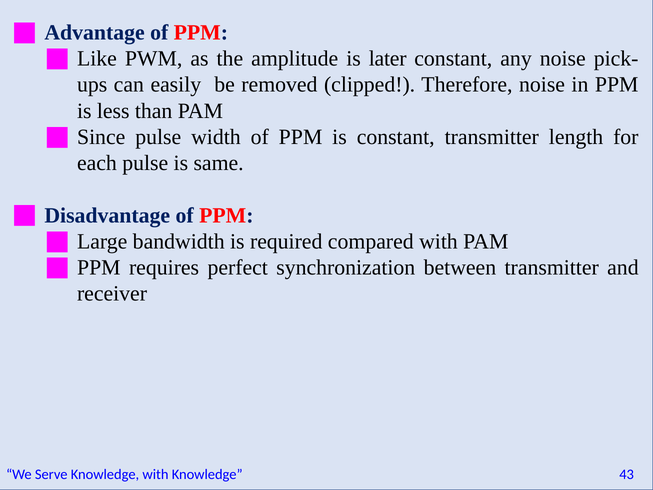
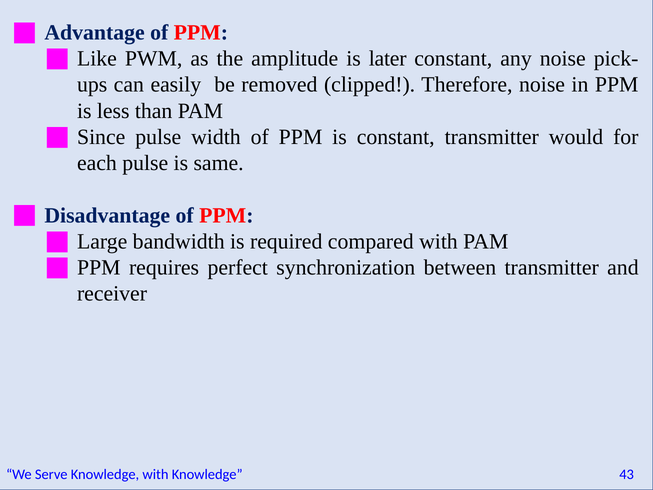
length: length -> would (576, 137)
